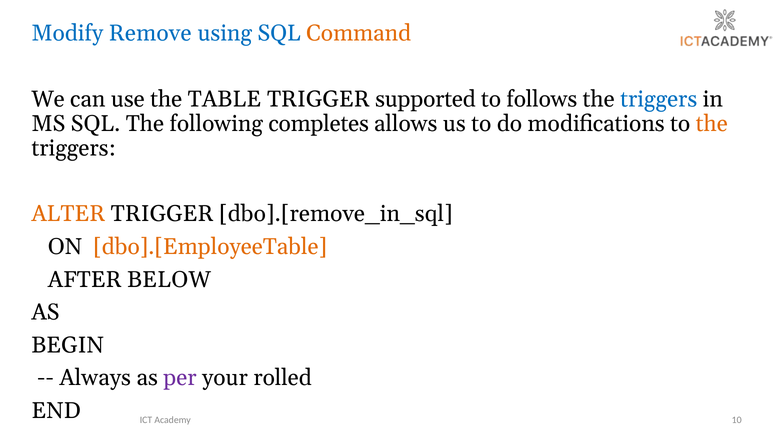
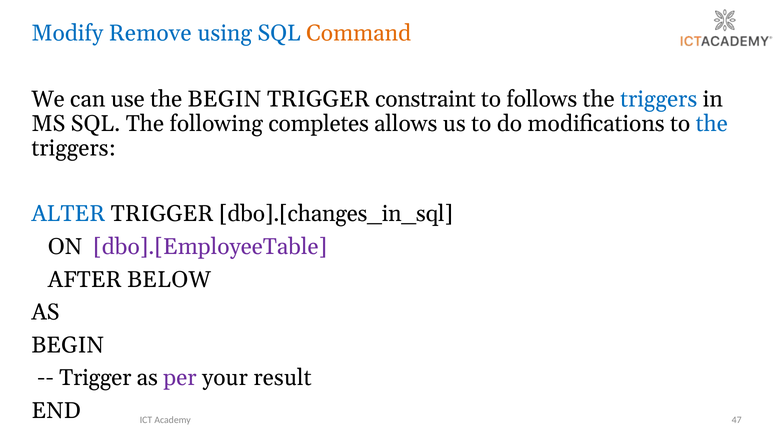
the TABLE: TABLE -> BEGIN (224, 99)
supported: supported -> constraint (425, 99)
the colour: orange -> blue (712, 124)
ALTER colour: orange -> blue (68, 214)
dbo].[remove_in_sql: dbo].[remove_in_sql -> dbo].[changes_in_sql (336, 214)
dbo].[EmployeeTable colour: orange -> purple (210, 246)
Always: Always -> Trigger (95, 377)
rolled: rolled -> result (282, 377)
10: 10 -> 47 (737, 419)
